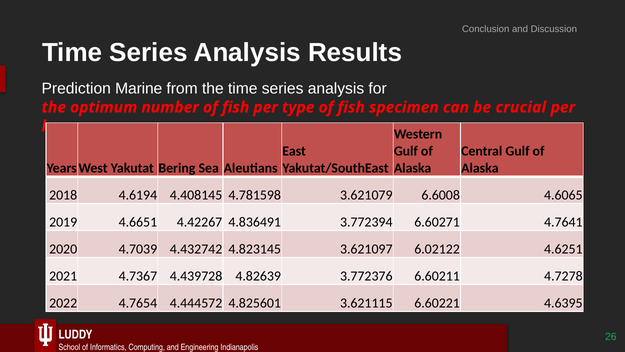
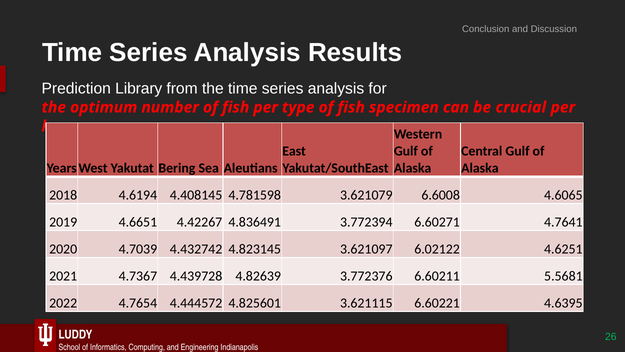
Marine: Marine -> Library (139, 88)
4.7278: 4.7278 -> 5.5681 (563, 276)
